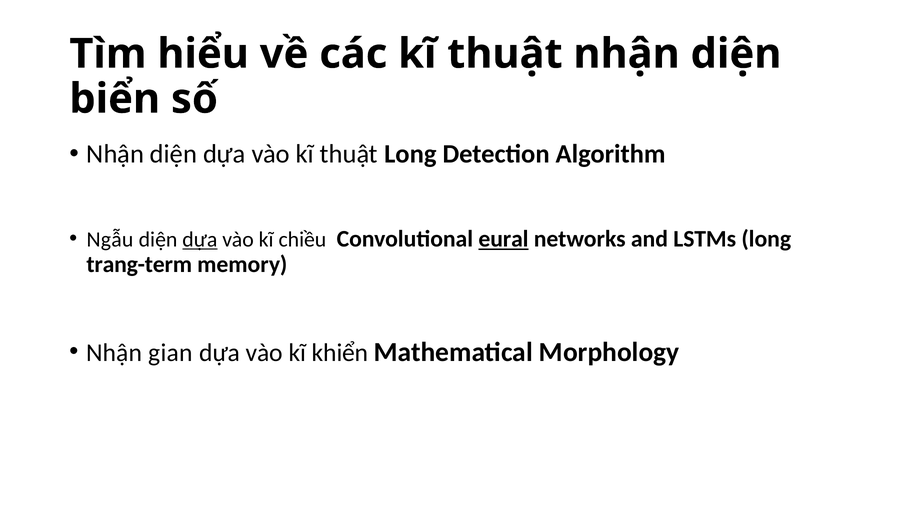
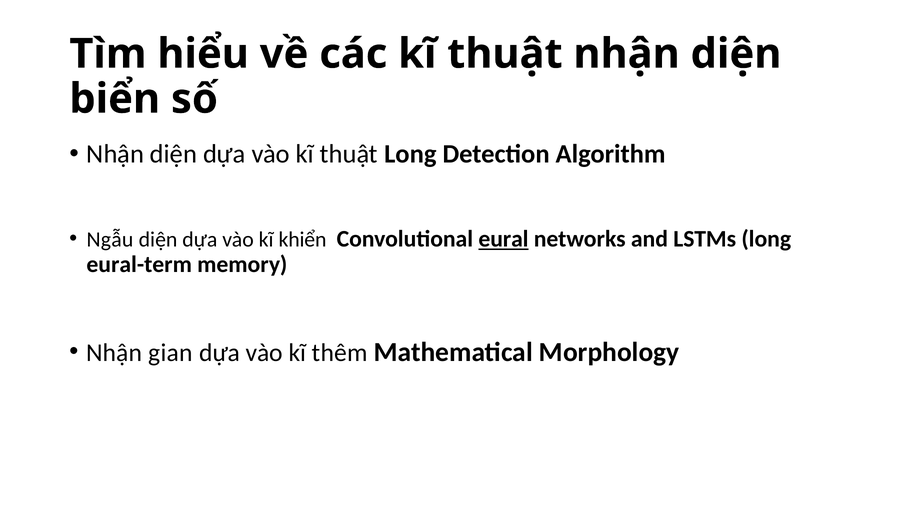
dựa underline: present -> none (200, 240)
chiều: chiều -> khiển (303, 240)
trang-term: trang-term -> eural-term (139, 265)
khiển: khiển -> thêm (340, 352)
